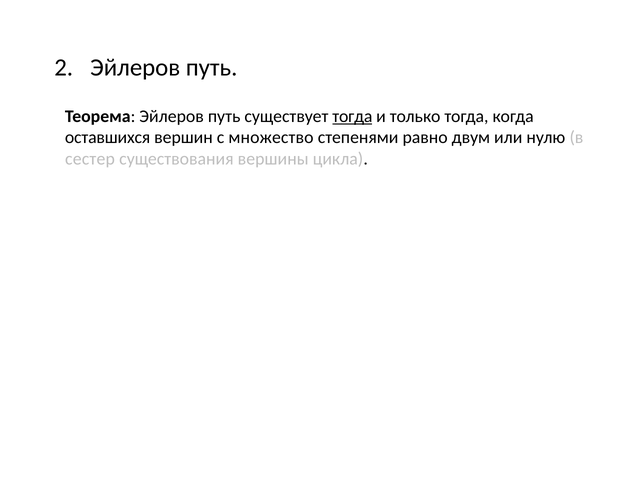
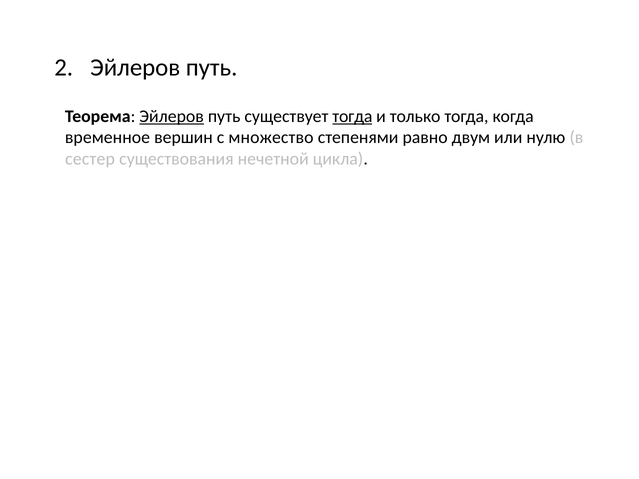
Эйлеров underline: none -> present (172, 116)
оставшихся: оставшихся -> временное (107, 138)
вершины: вершины -> нечетной (273, 159)
